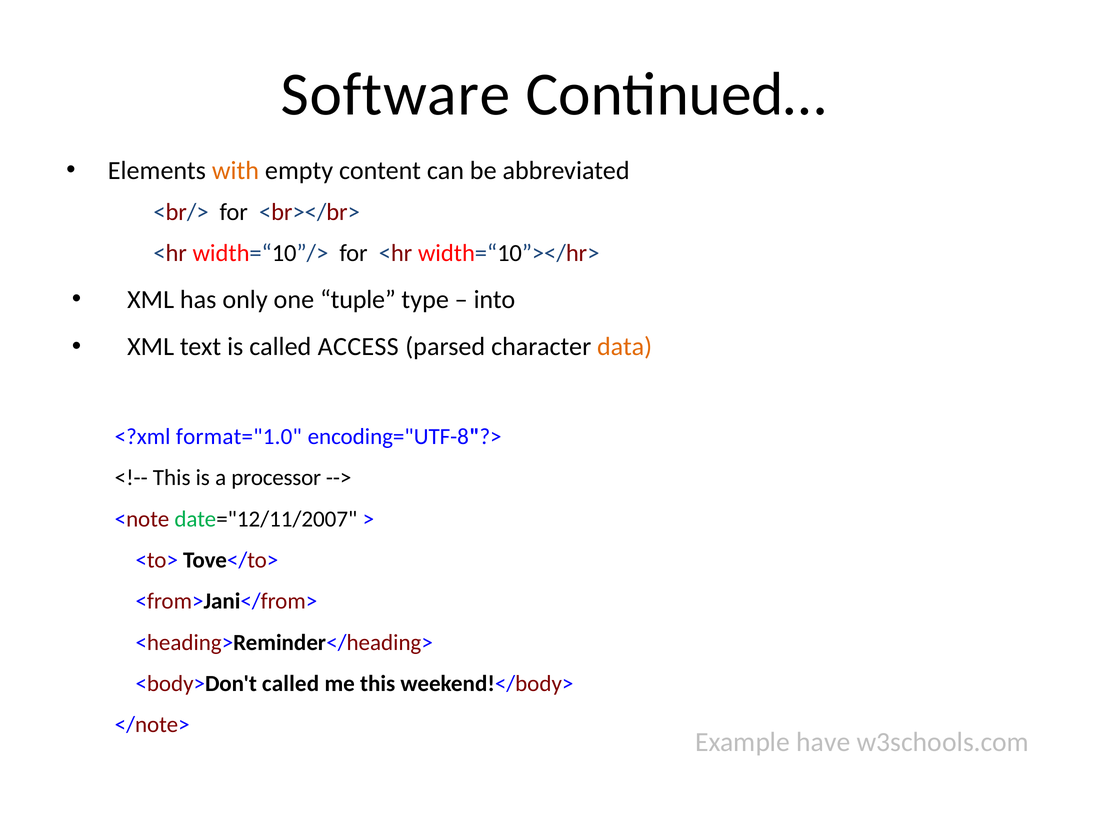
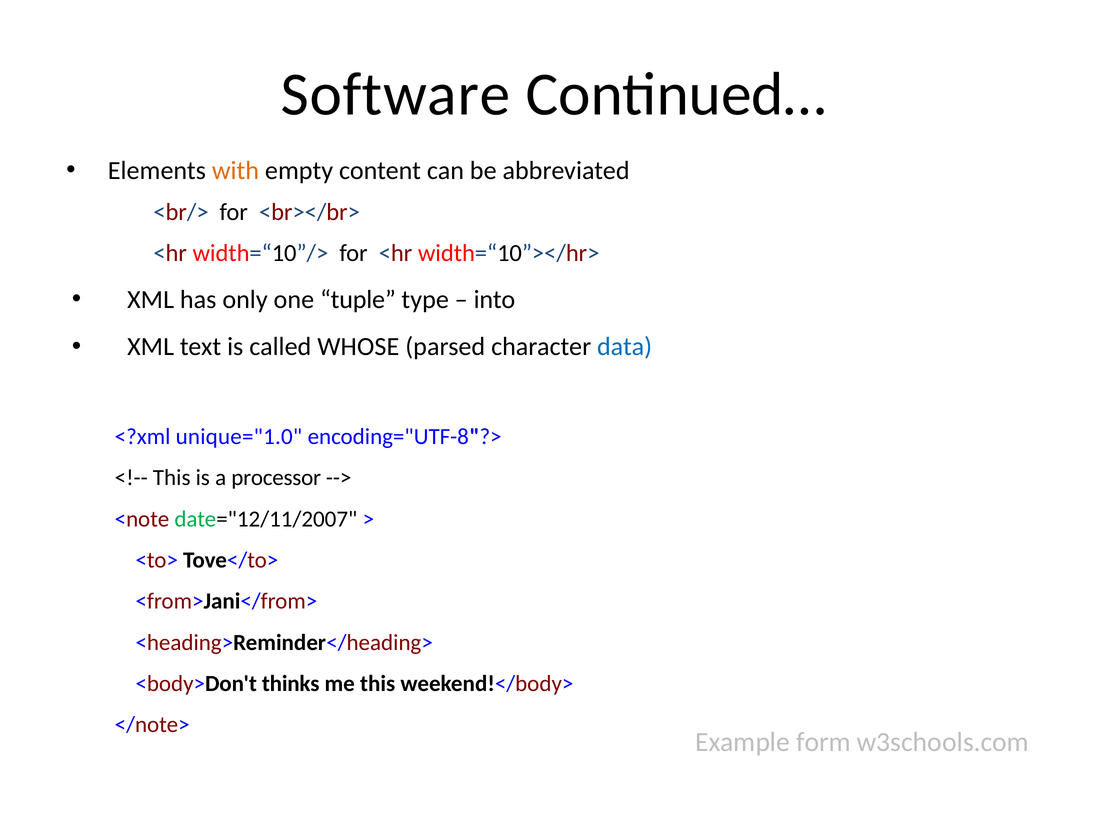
ACCESS: ACCESS -> WHOSE (358, 347)
data colour: orange -> blue (625, 347)
format="1.0: format="1.0 -> unique="1.0 (239, 436)
<body>Don't called: called -> thinks (291, 683)
have: have -> form (823, 742)
